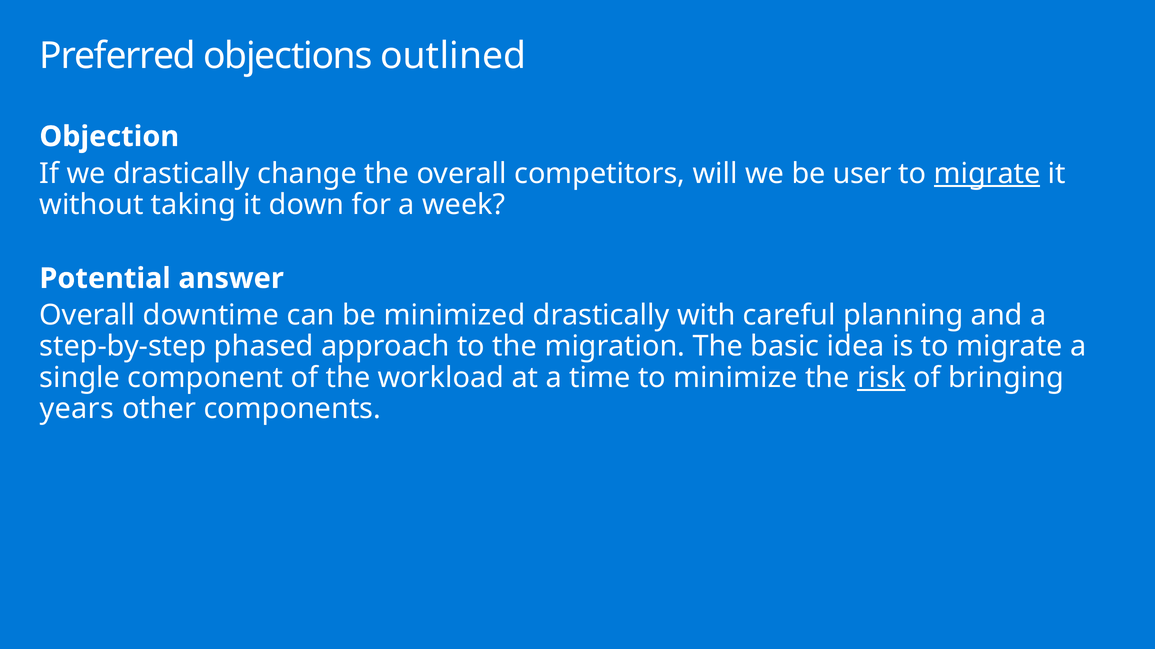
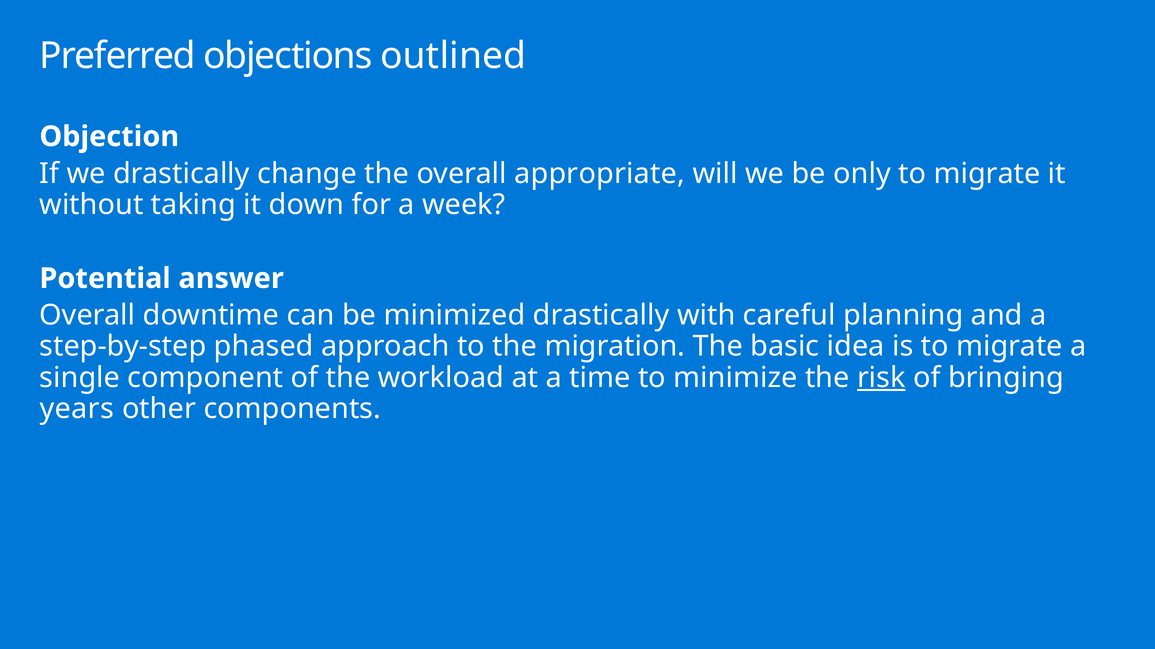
competitors: competitors -> appropriate (600, 174)
user: user -> only (862, 174)
migrate underline: present -> none (987, 174)
